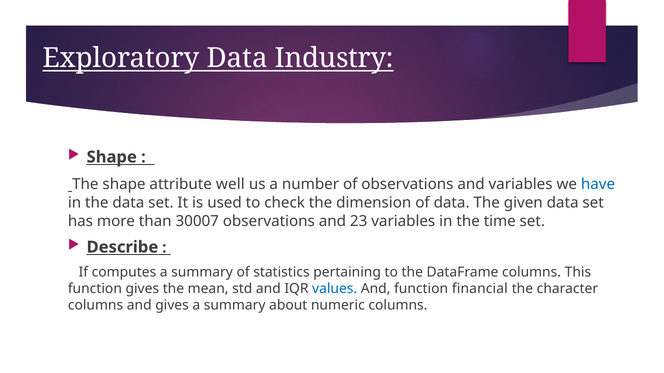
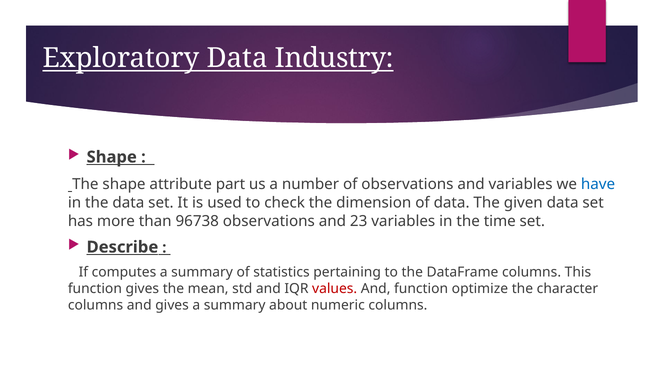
well: well -> part (230, 185)
30007: 30007 -> 96738 (197, 221)
values colour: blue -> red (335, 289)
financial: financial -> optimize (480, 289)
